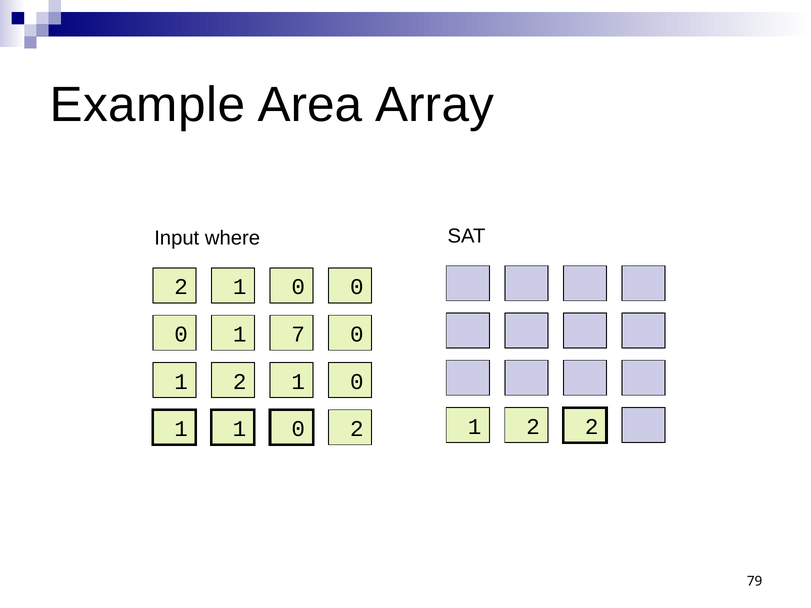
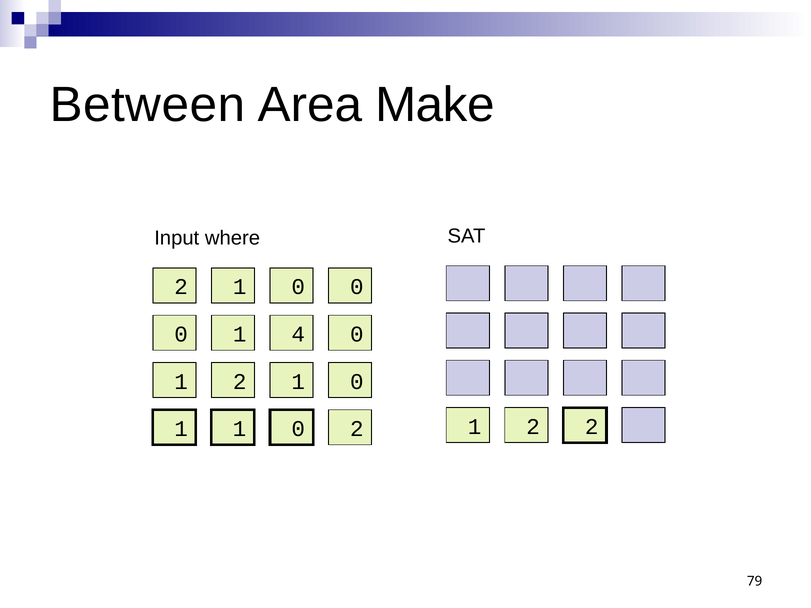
Example: Example -> Between (147, 105)
Array: Array -> Make (435, 105)
7: 7 -> 4 (298, 334)
